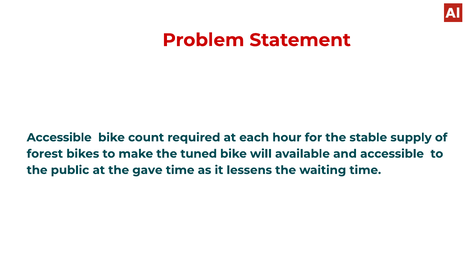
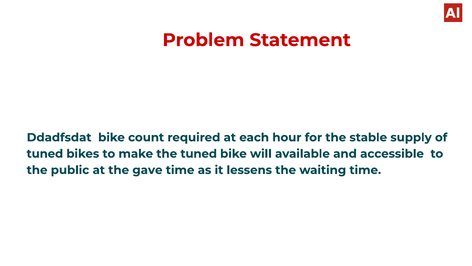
Accessible: Accessible -> Ddadfsdat (59, 137)
forest: forest -> tuned (45, 154)
